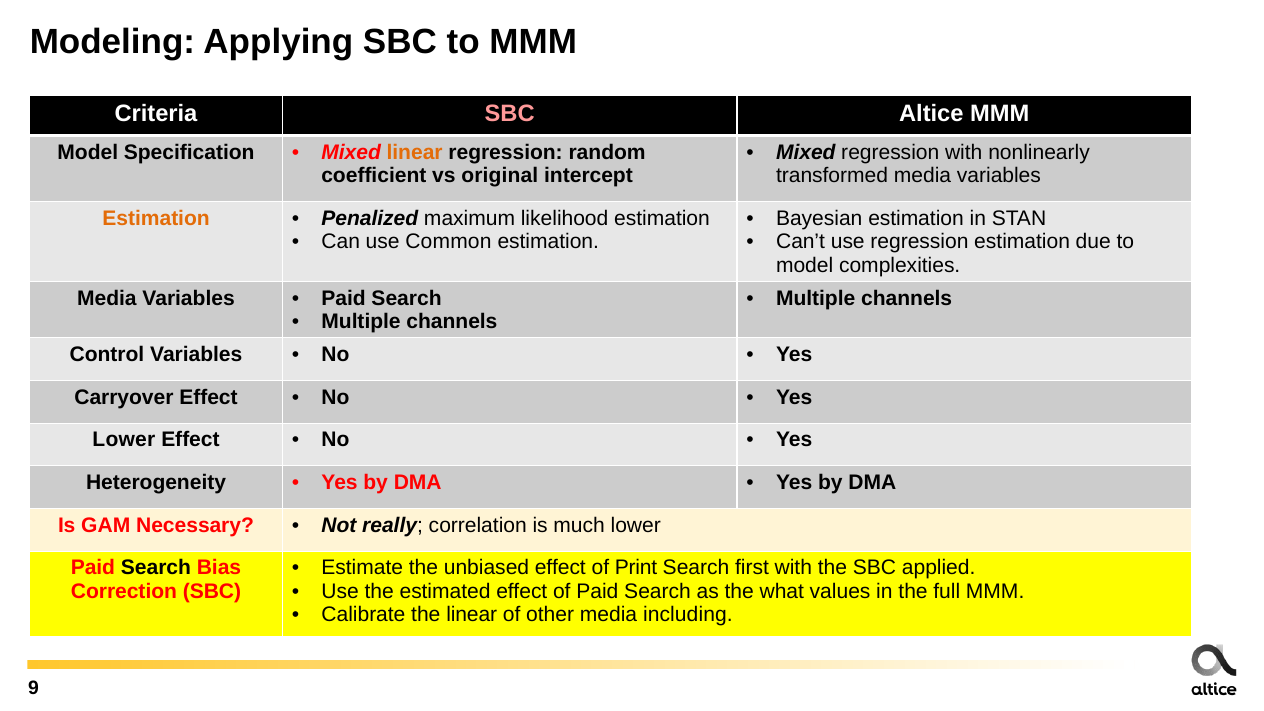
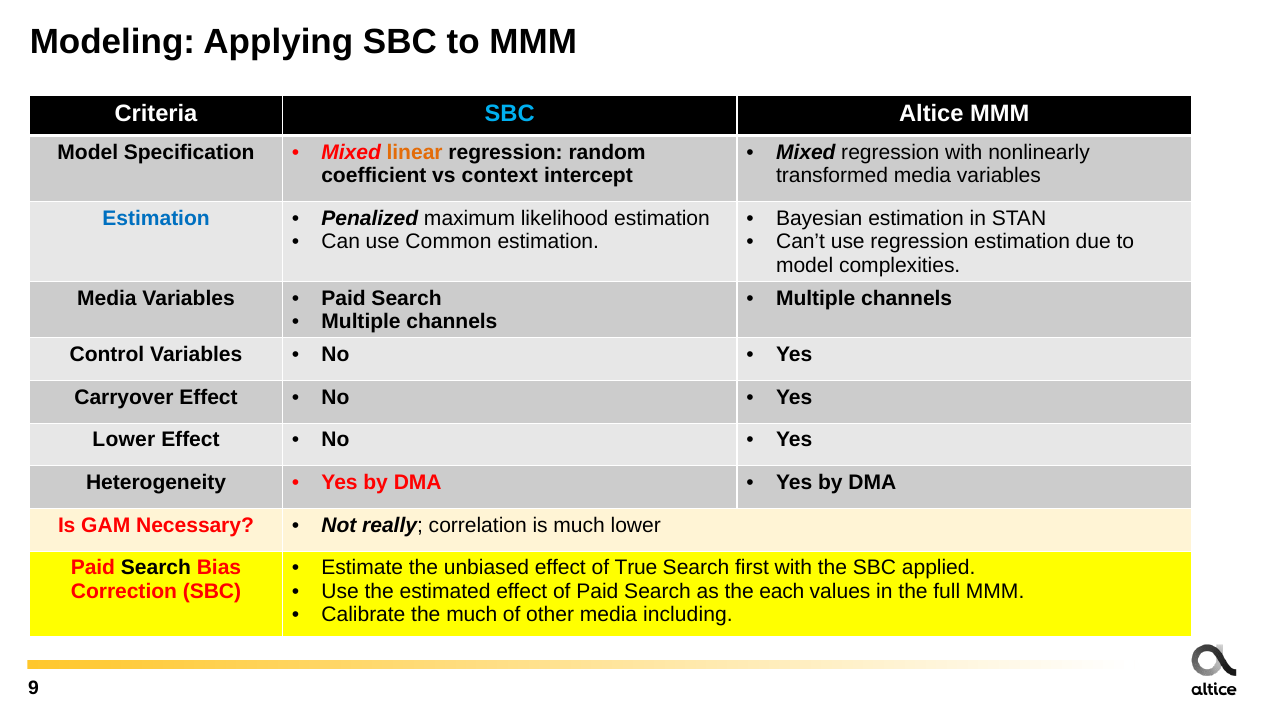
SBC colour: pink -> light blue (510, 114)
original: original -> context (500, 176)
Estimation colour: orange -> blue (156, 219)
Print: Print -> True (636, 568)
what: what -> each (782, 591)
the linear: linear -> much (472, 615)
